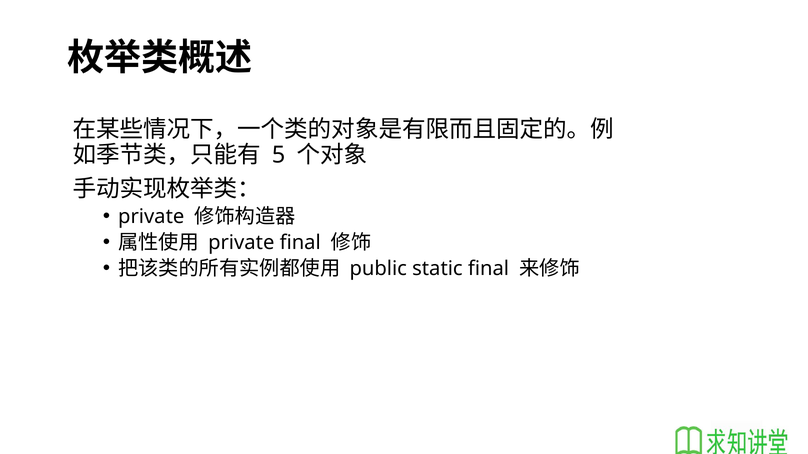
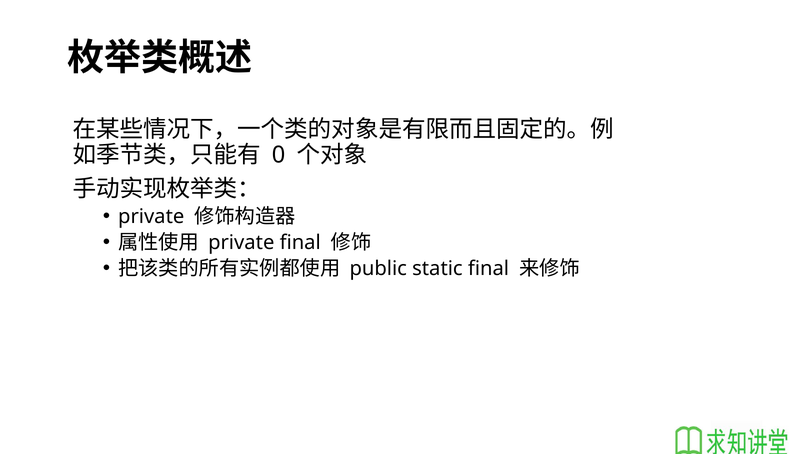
5: 5 -> 0 (279, 155)
